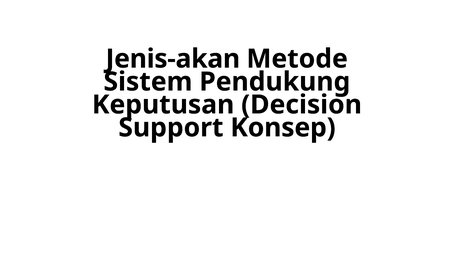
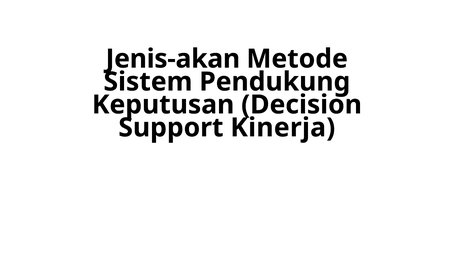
Konsep: Konsep -> Kinerja (283, 127)
